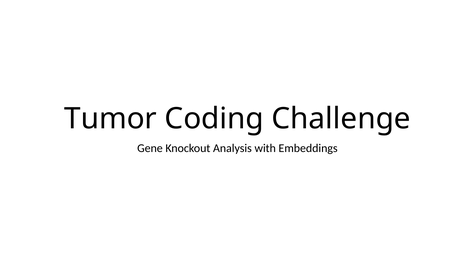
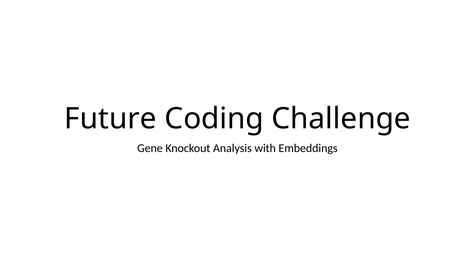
Tumor: Tumor -> Future (111, 119)
